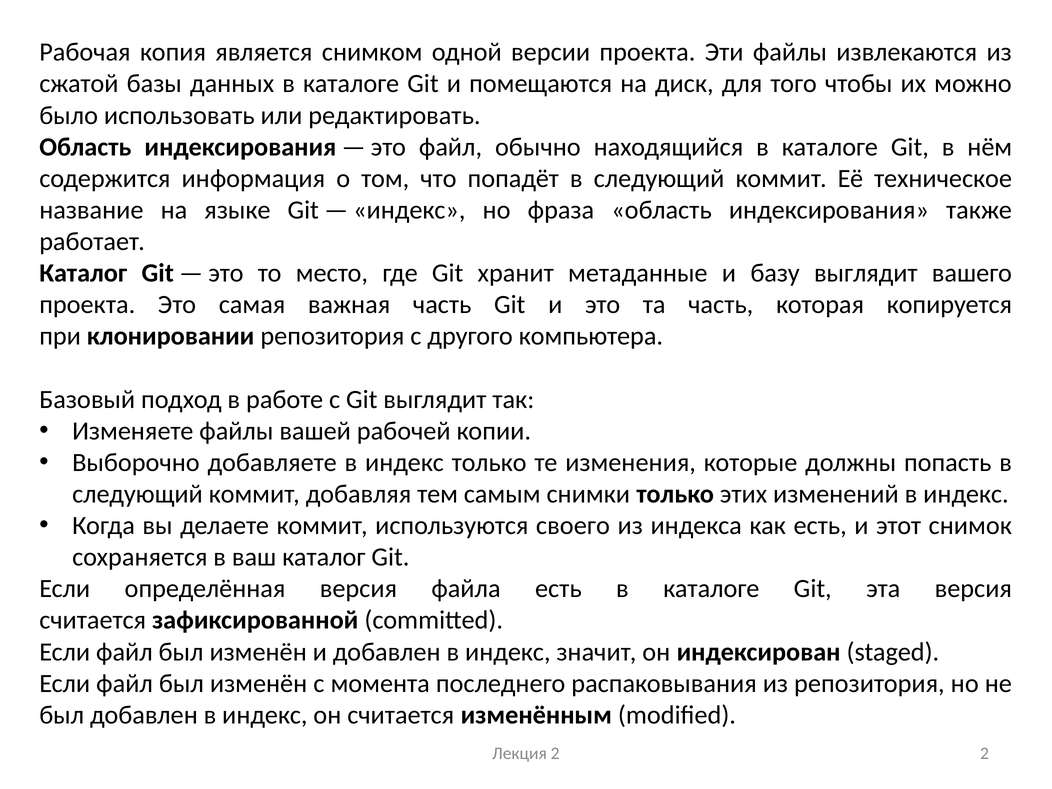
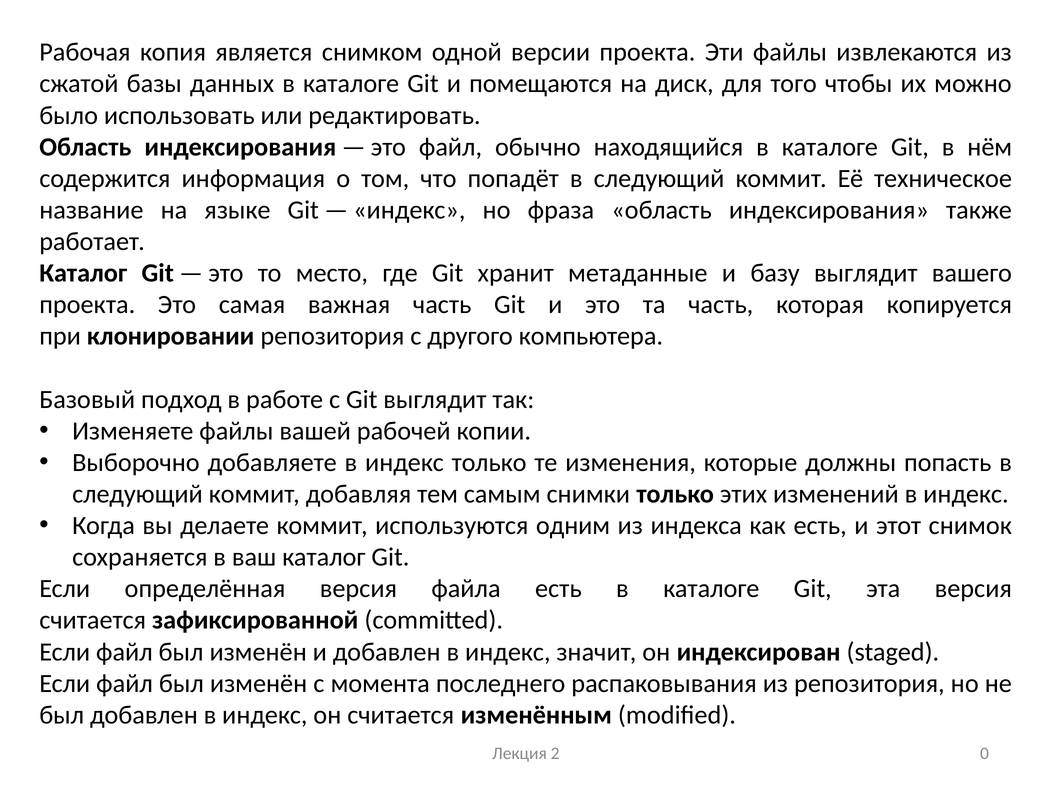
своего: своего -> одним (573, 526)
2 2: 2 -> 0 (985, 753)
